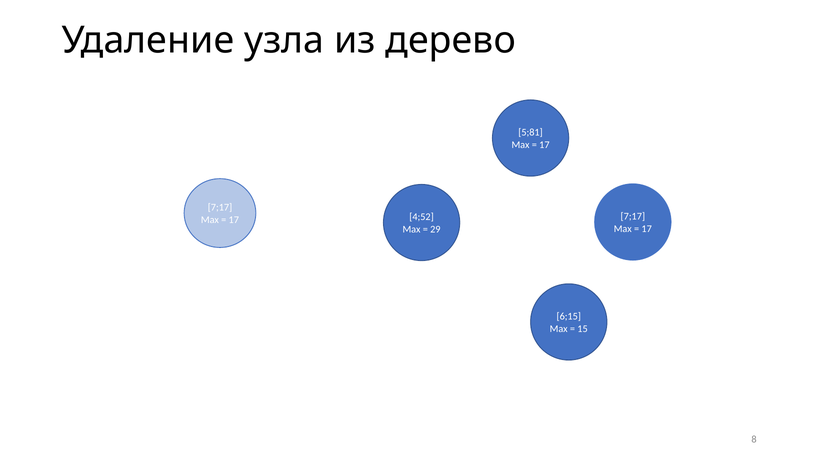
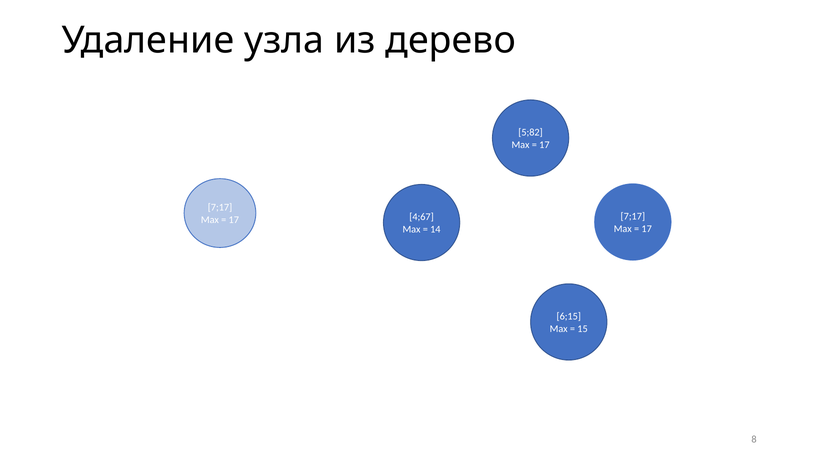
5;81: 5;81 -> 5;82 (531, 133)
4;52: 4;52 -> 4;67 (422, 217)
29: 29 -> 14 (435, 230)
